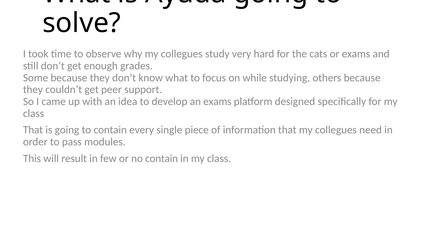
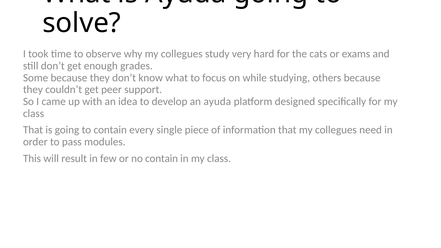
an exams: exams -> ayuda (217, 102)
